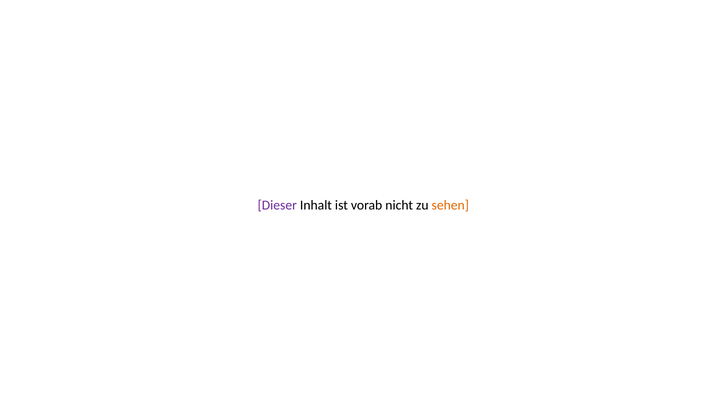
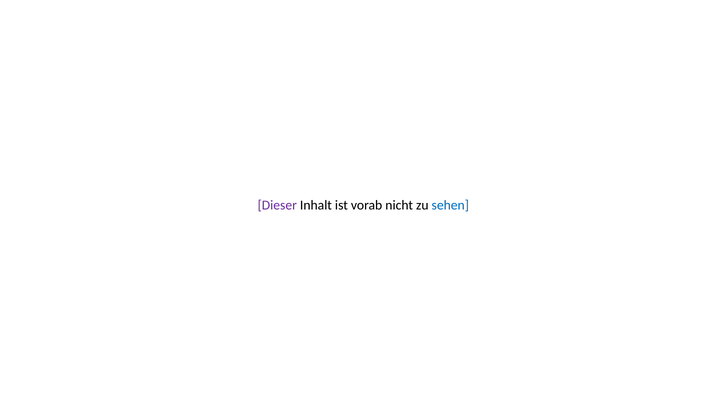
sehen colour: orange -> blue (450, 205)
